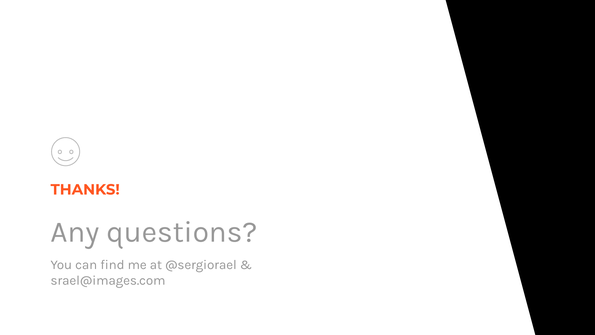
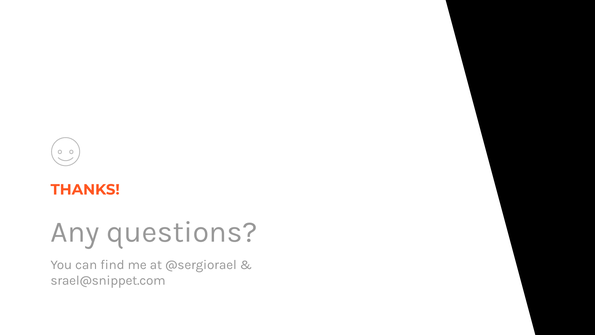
srael@images.com: srael@images.com -> srael@snippet.com (108, 280)
